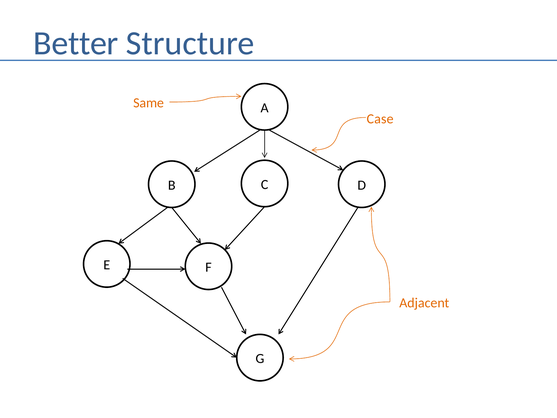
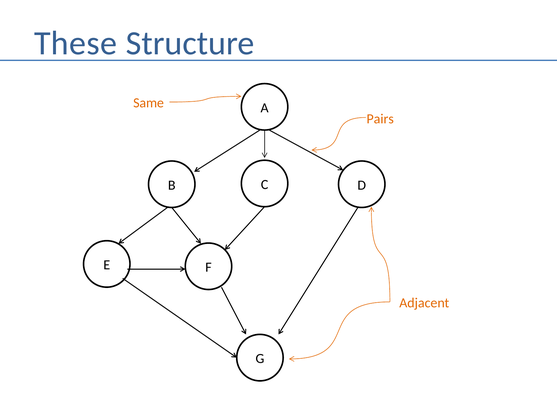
Better: Better -> These (76, 43)
Case: Case -> Pairs (380, 119)
